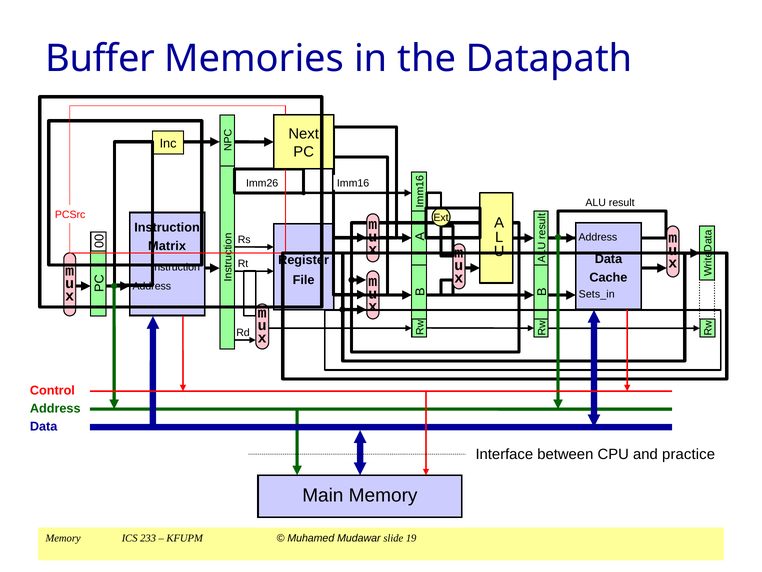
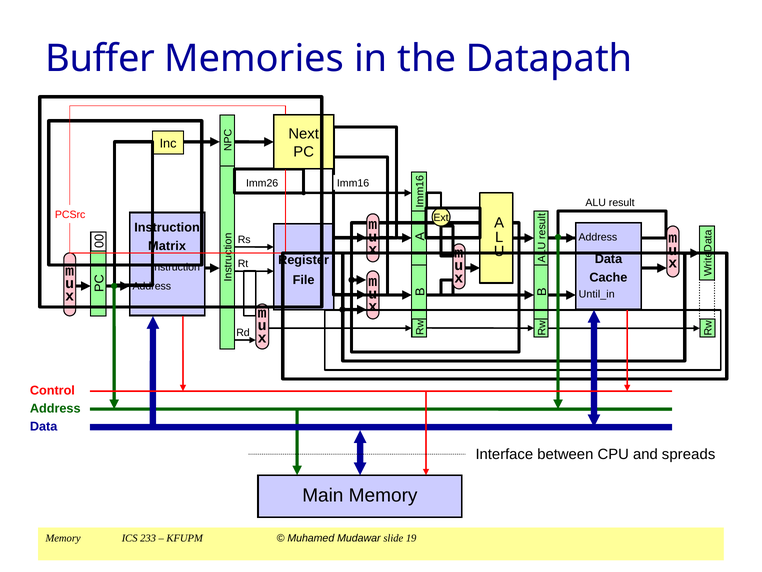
Sets_in: Sets_in -> Until_in (597, 294)
practice: practice -> spreads (689, 454)
